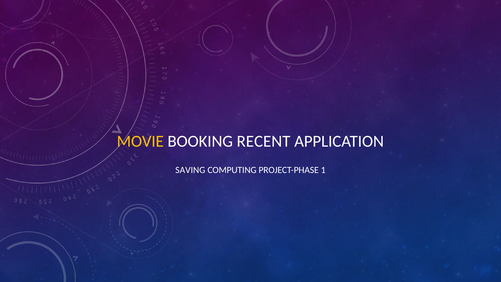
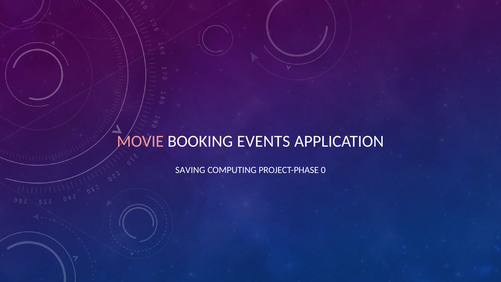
MOVIE colour: yellow -> pink (140, 141)
RECENT: RECENT -> EVENTS (264, 141)
1: 1 -> 0 (323, 170)
